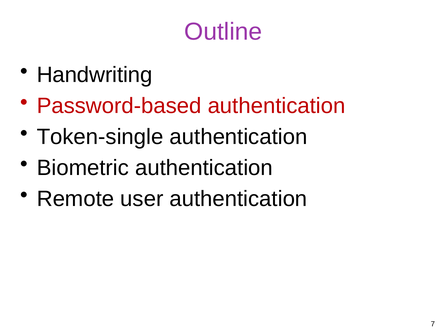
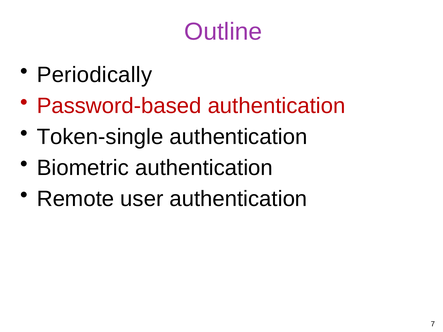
Handwriting: Handwriting -> Periodically (94, 75)
